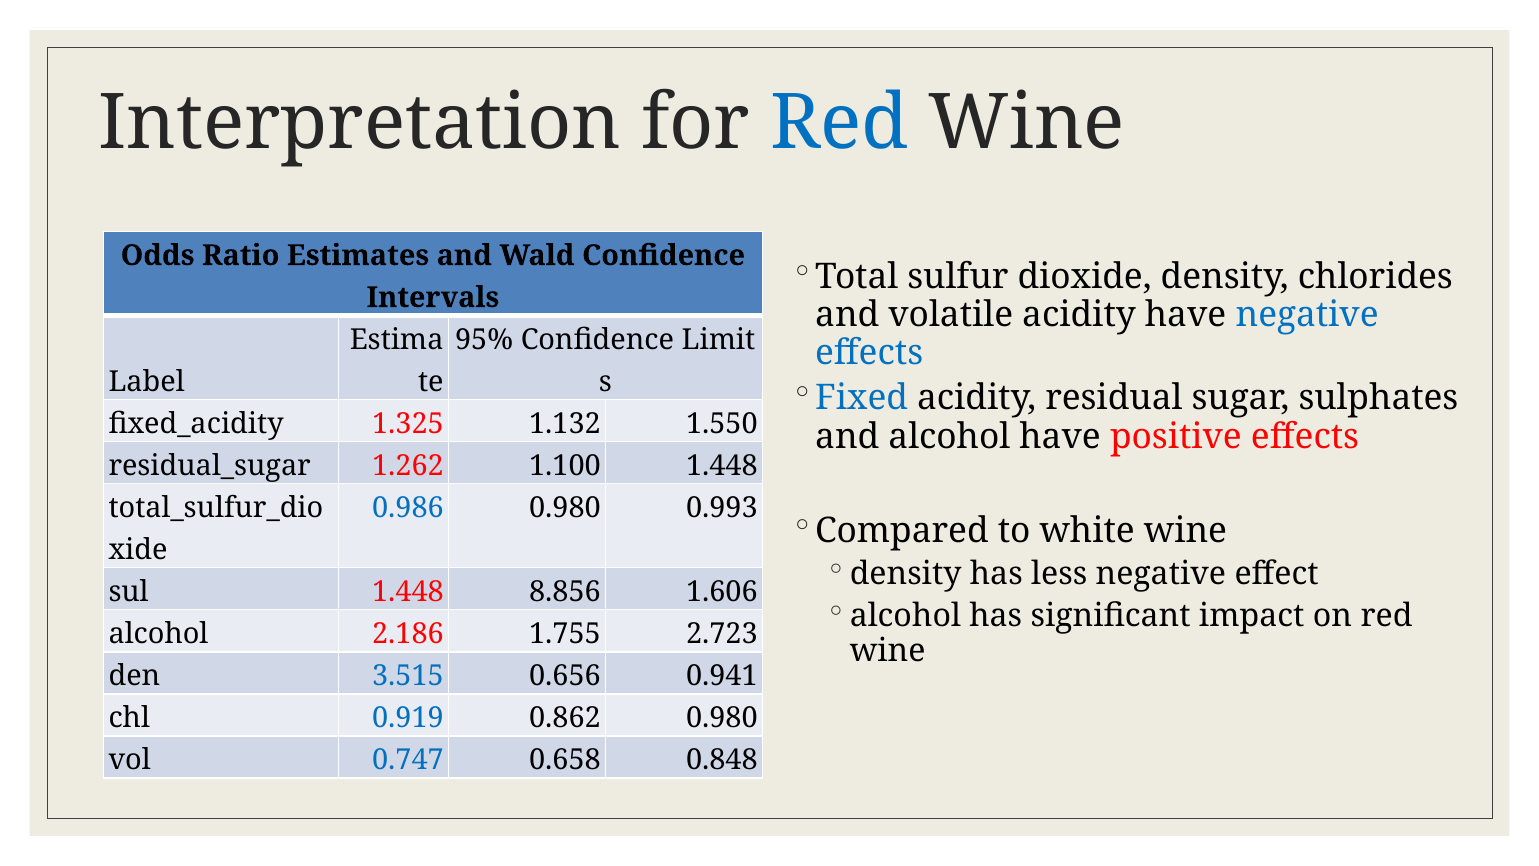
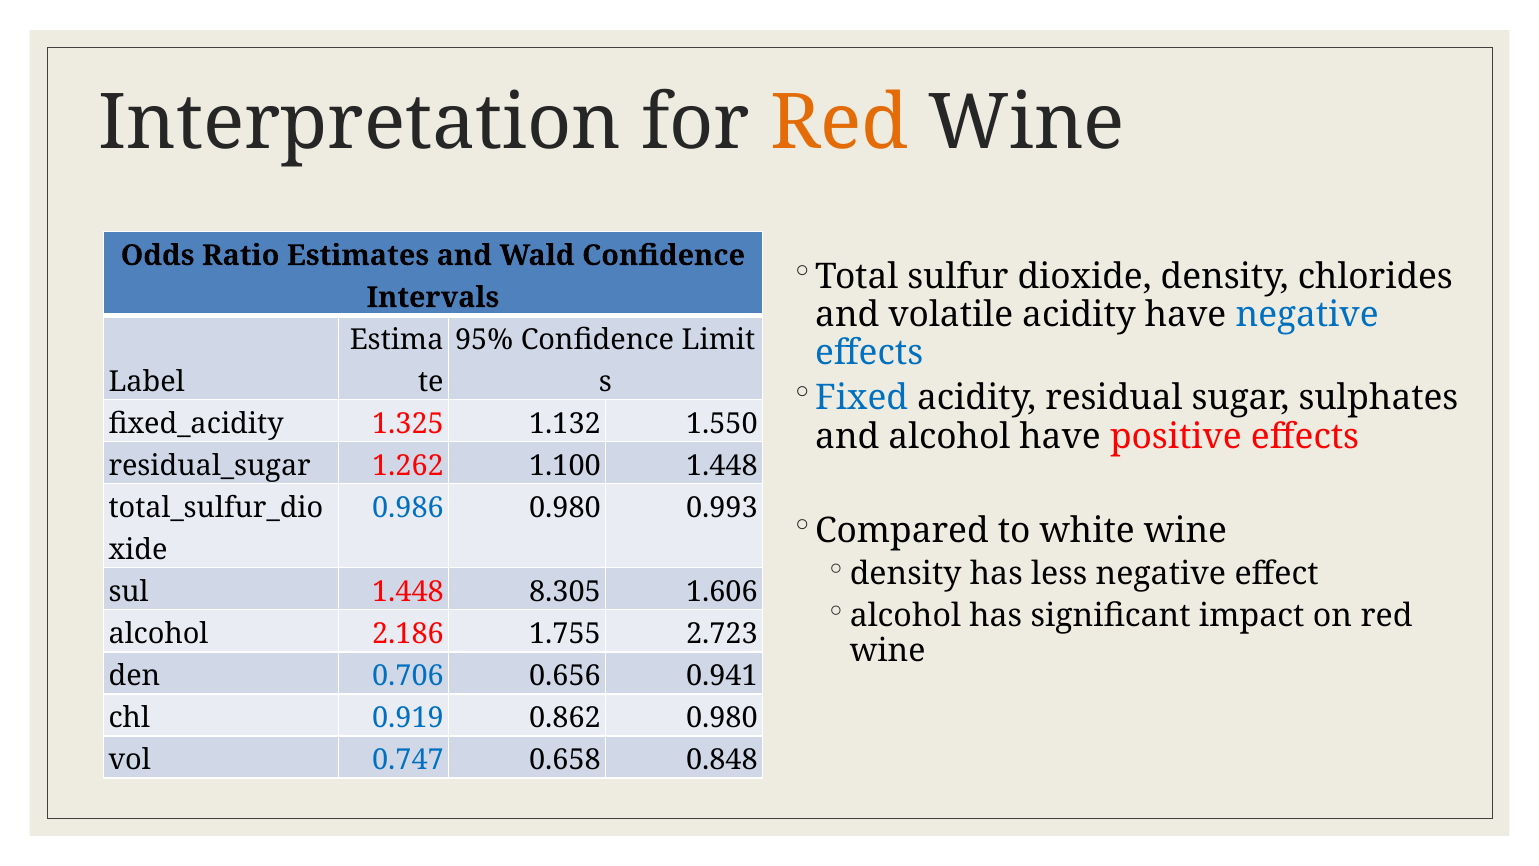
Red colour: blue -> orange (840, 123)
8.856: 8.856 -> 8.305 (565, 591)
3.515: 3.515 -> 0.706 (408, 676)
